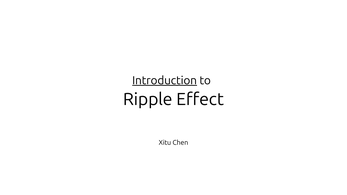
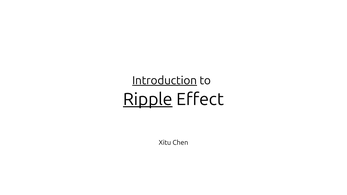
Ripple underline: none -> present (148, 99)
